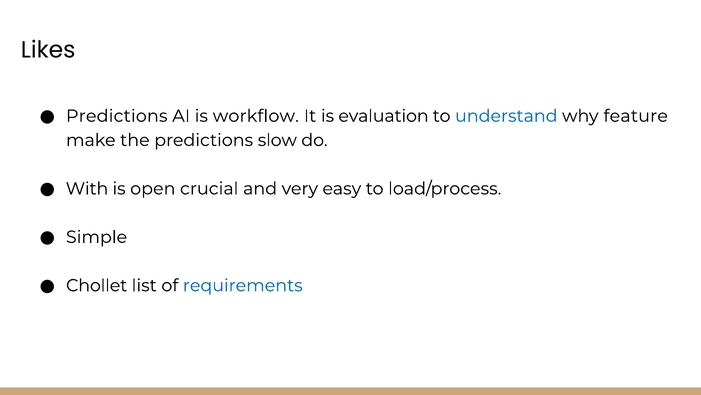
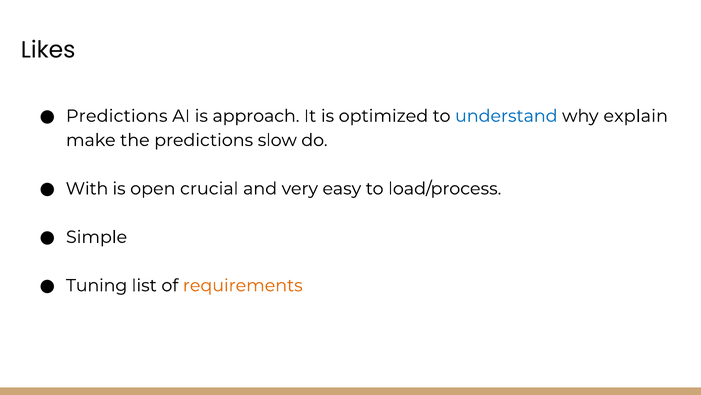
workflow: workflow -> approach (256, 116)
evaluation: evaluation -> optimized (383, 116)
feature: feature -> explain (636, 116)
Chollet: Chollet -> Tuning (97, 285)
requirements colour: blue -> orange (243, 285)
